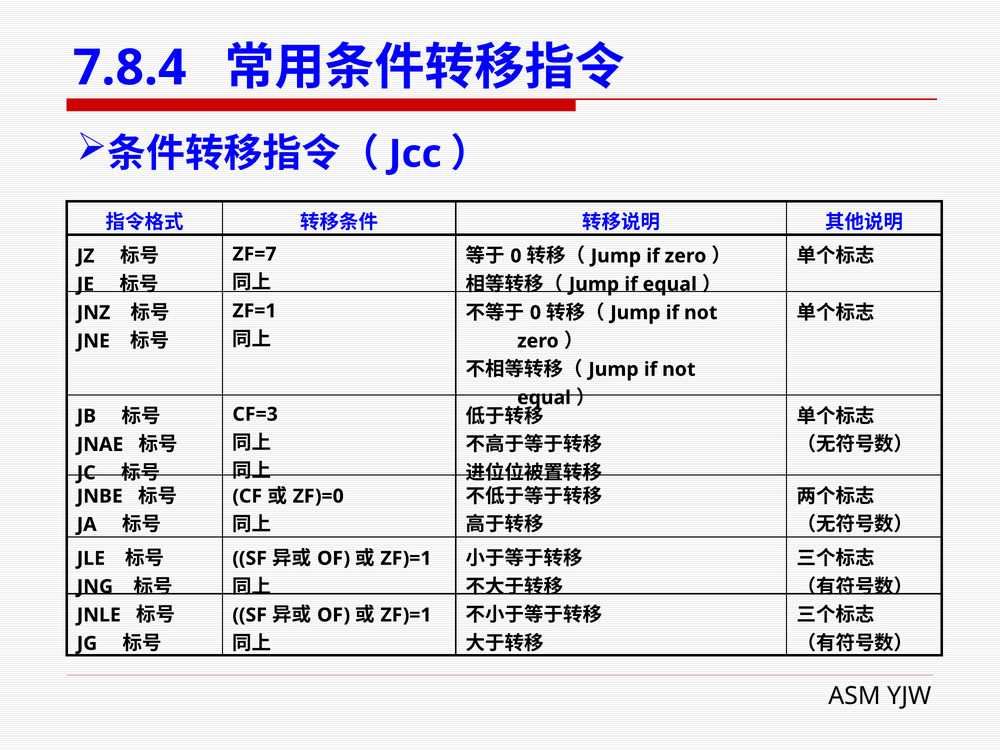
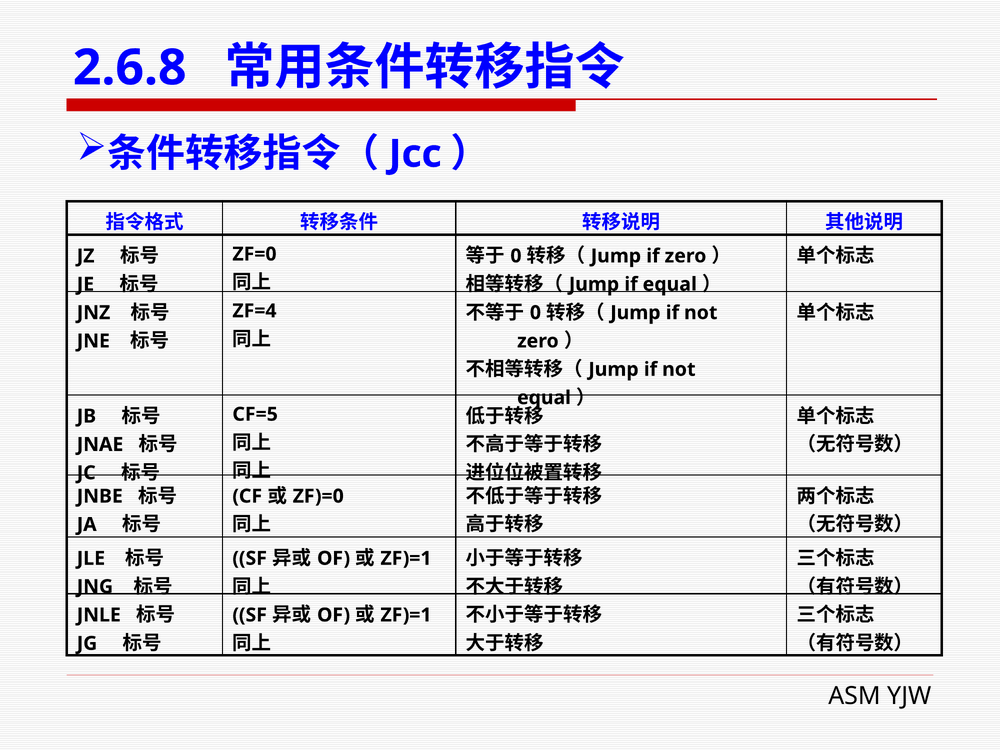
7.8.4: 7.8.4 -> 2.6.8 (130, 68)
ZF=7: ZF=7 -> ZF=0 (254, 254)
ZF=1: ZF=1 -> ZF=4 (254, 311)
CF=3: CF=3 -> CF=5 (255, 414)
